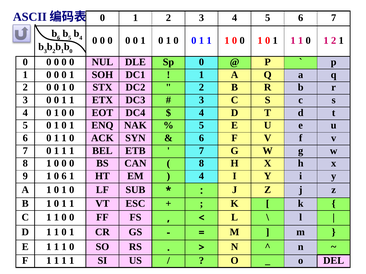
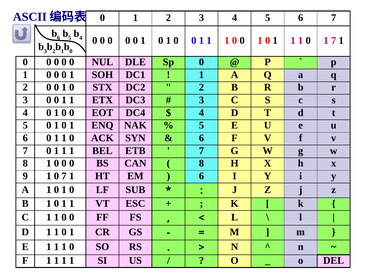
1 0 1 2: 2 -> 7 (334, 41)
0 6: 6 -> 7 (64, 176)
4: 4 -> 6 (201, 176)
